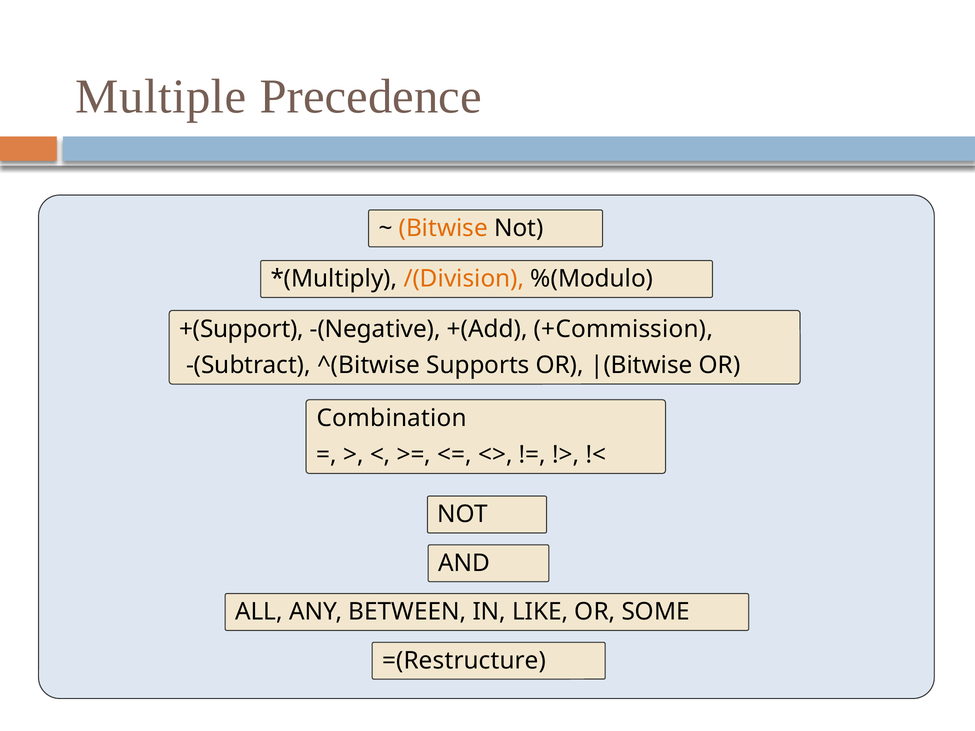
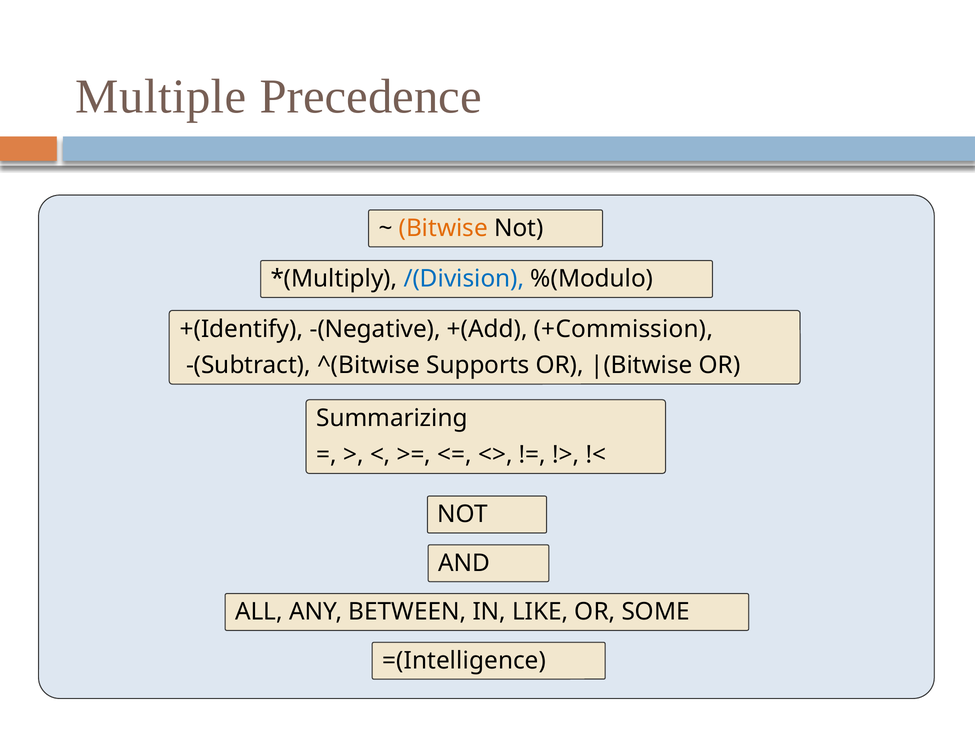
/(Division colour: orange -> blue (464, 279)
+(Support: +(Support -> +(Identify (241, 329)
Combination: Combination -> Summarizing (392, 419)
=(Restructure: =(Restructure -> =(Intelligence (464, 661)
